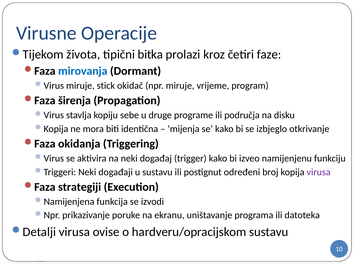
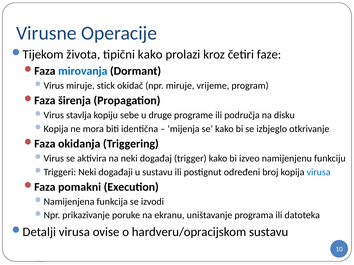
tipični bitka: bitka -> kako (150, 55)
virusa colour: purple -> blue (319, 172)
strategiji: strategiji -> pomakni (80, 187)
